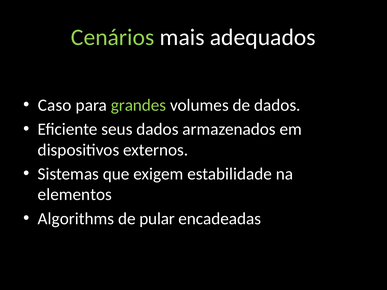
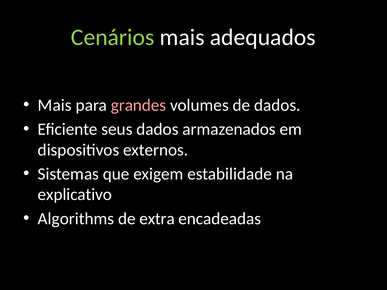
Caso: Caso -> Mais (55, 105)
grandes colour: light green -> pink (138, 105)
elementos: elementos -> explicativo (75, 195)
pular: pular -> extra (157, 219)
